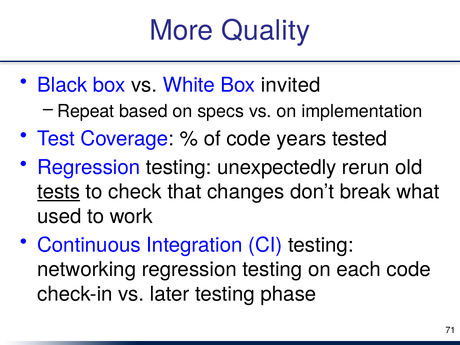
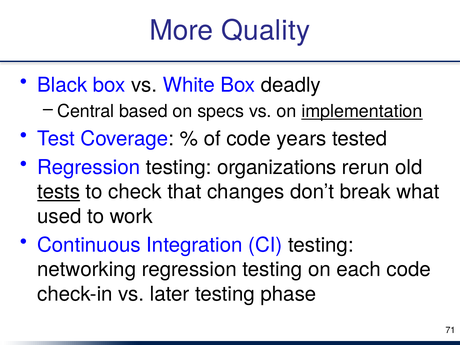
invited: invited -> deadly (291, 85)
Repeat: Repeat -> Central (86, 111)
implementation underline: none -> present (362, 111)
unexpectedly: unexpectedly -> organizations (277, 167)
